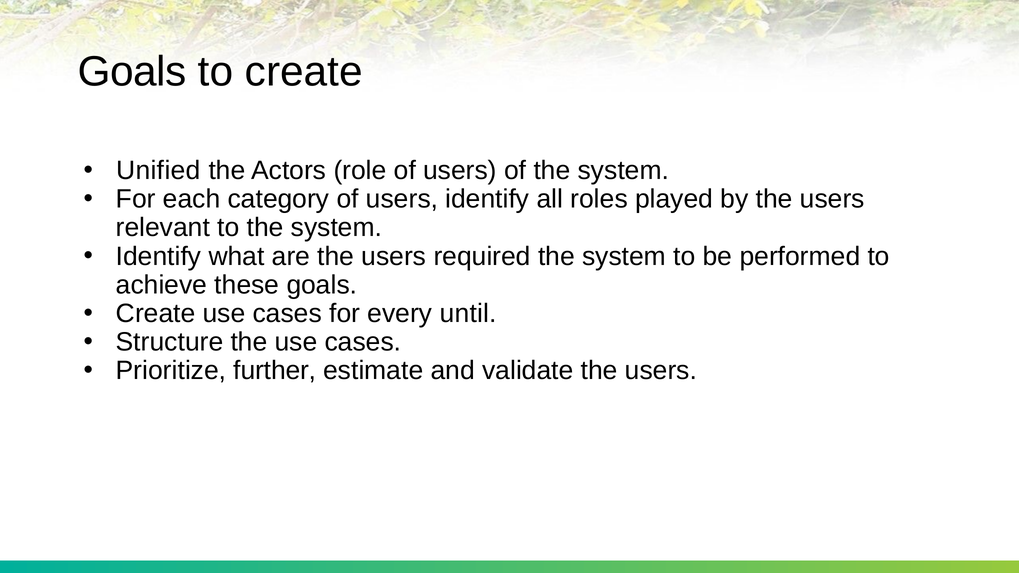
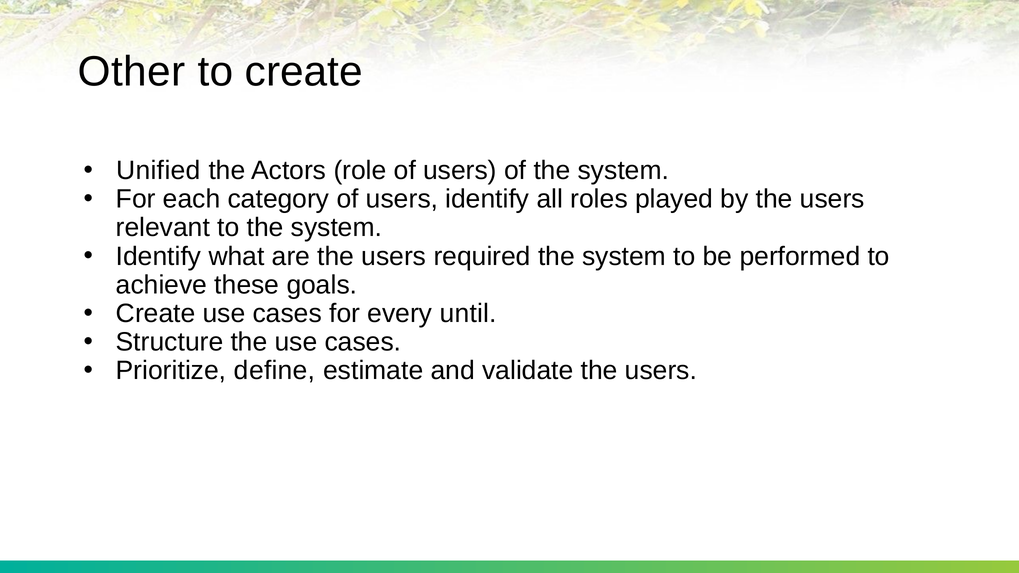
Goals: Goals -> Other (132, 72)
further: further -> define (275, 371)
